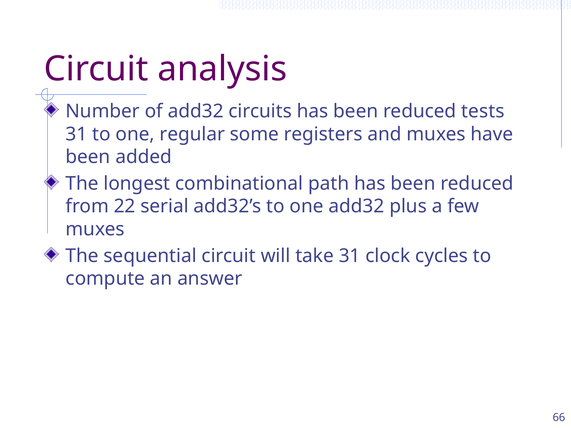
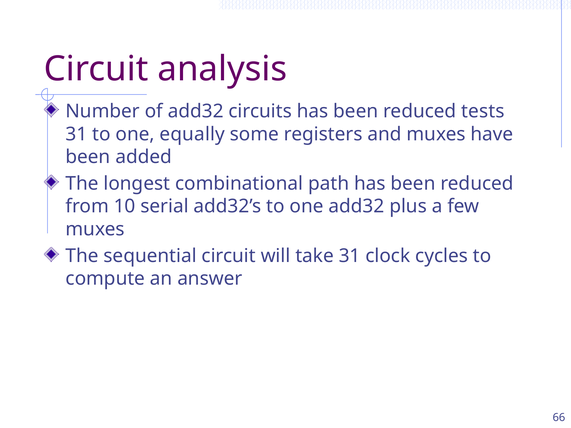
regular: regular -> equally (192, 134)
22: 22 -> 10 (125, 206)
